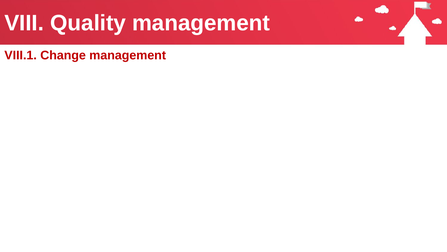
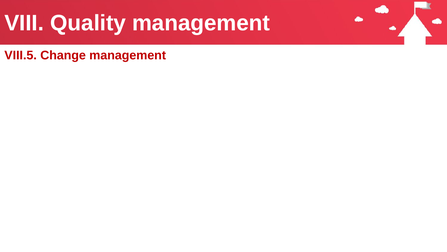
VIII.1: VIII.1 -> VIII.5 (21, 55)
